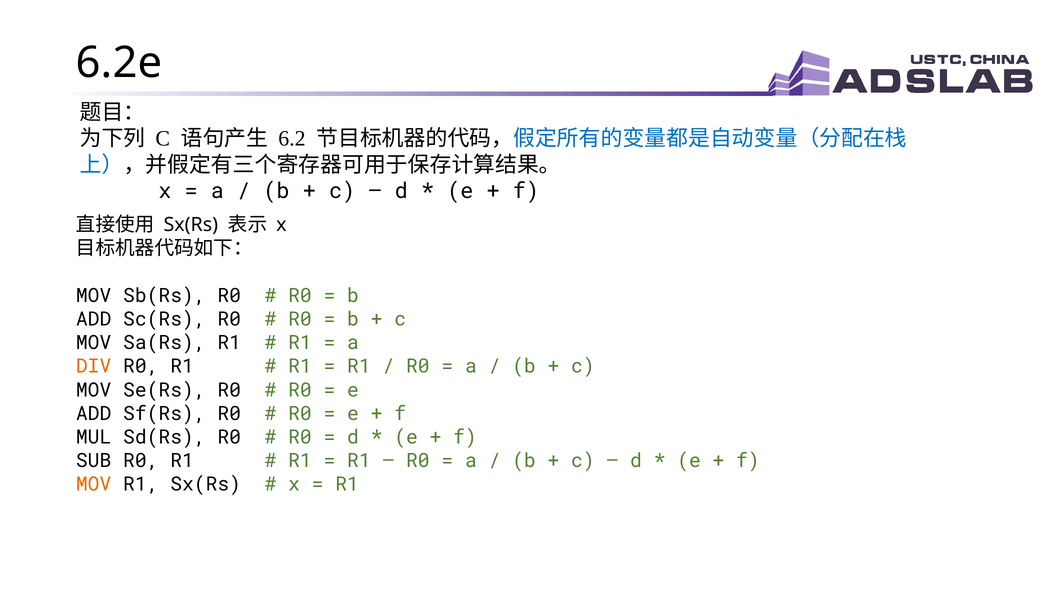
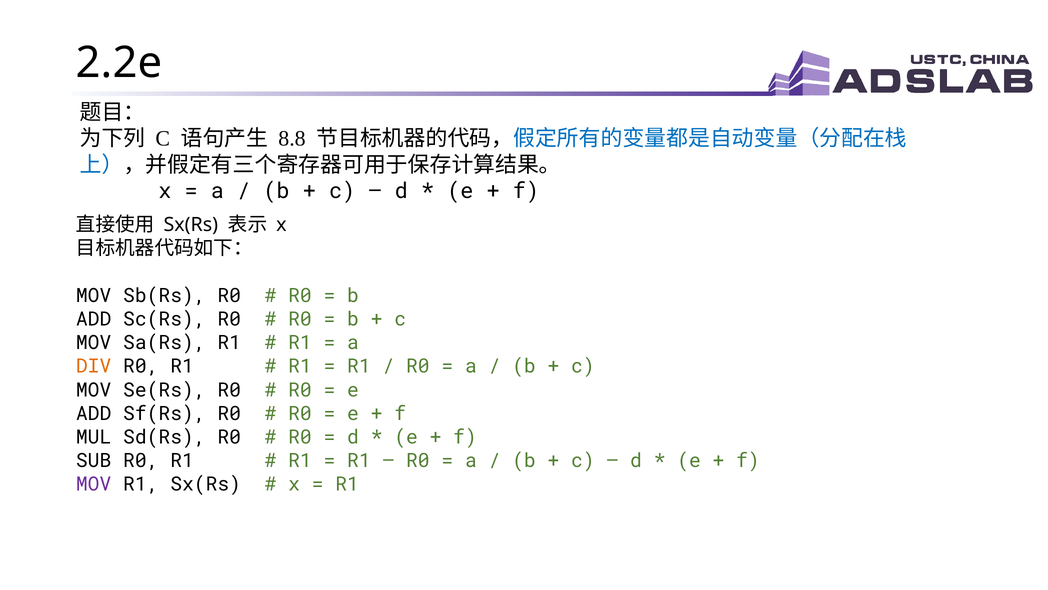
6.2e: 6.2e -> 2.2e (119, 63)
6.2: 6.2 -> 8.8 (292, 139)
MOV colour: orange -> purple (94, 484)
